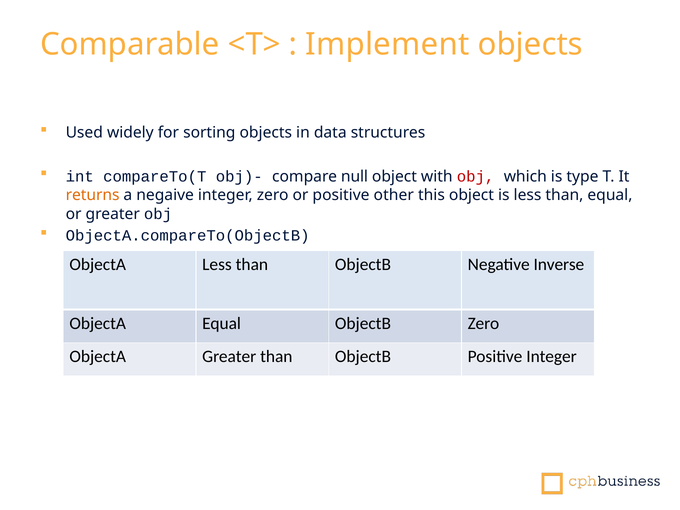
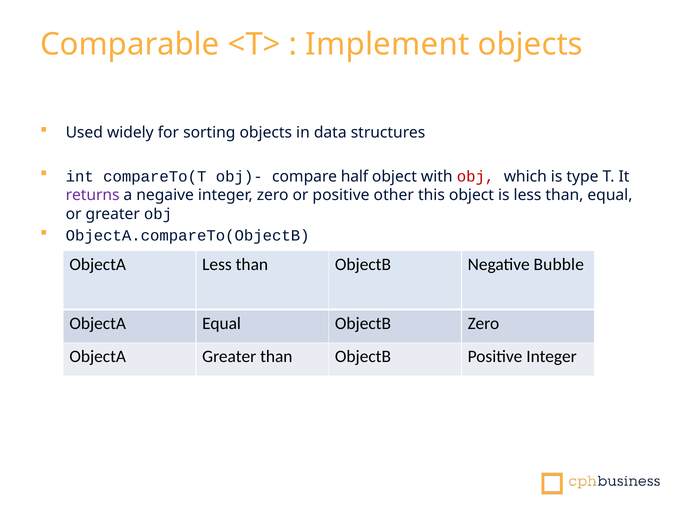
null: null -> half (355, 176)
returns colour: orange -> purple (93, 195)
Inverse: Inverse -> Bubble (559, 264)
